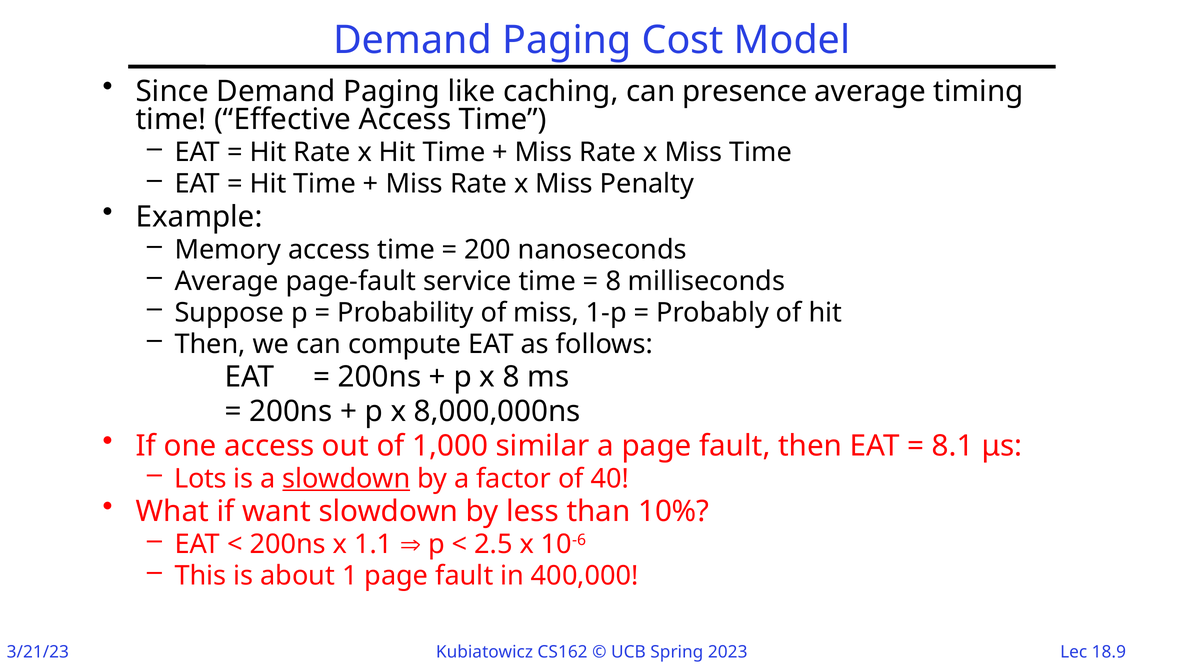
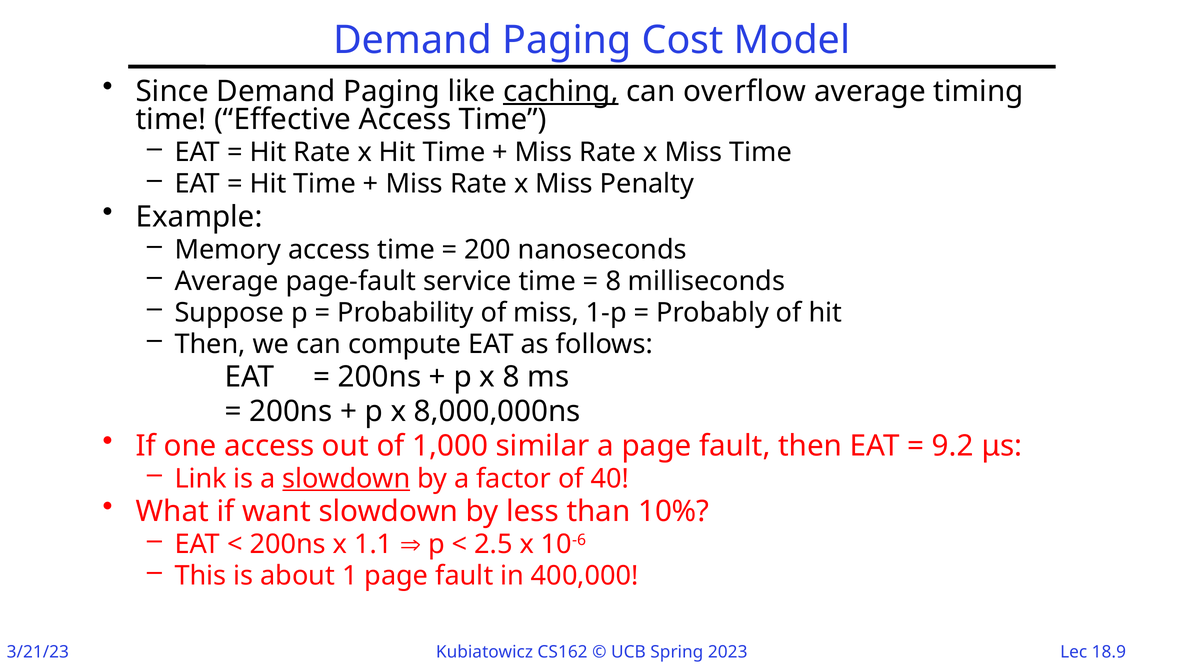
caching underline: none -> present (561, 91)
presence: presence -> overflow (745, 91)
8.1: 8.1 -> 9.2 (953, 446)
Lots: Lots -> Link (201, 479)
